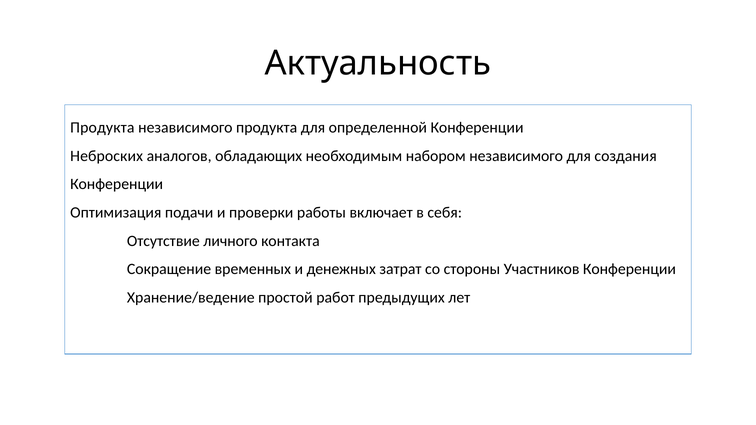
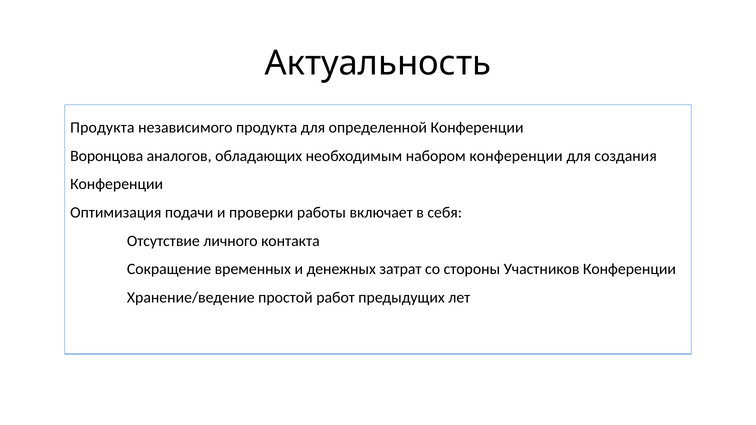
Неброских: Неброских -> Воронцова (107, 156)
набором независимого: независимого -> конференции (516, 156)
